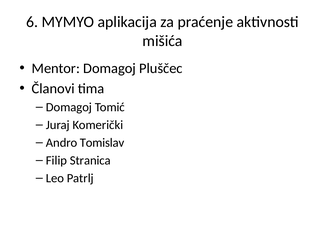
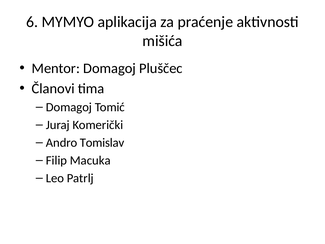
Stranica: Stranica -> Macuka (90, 160)
